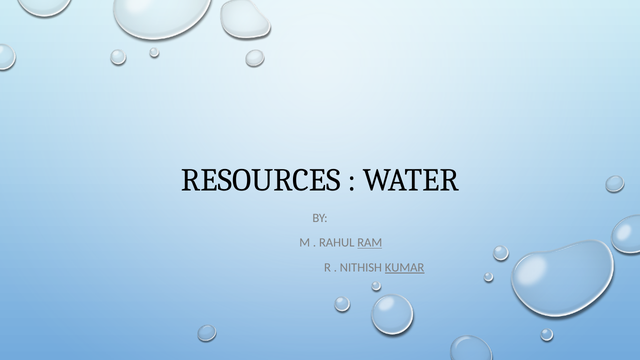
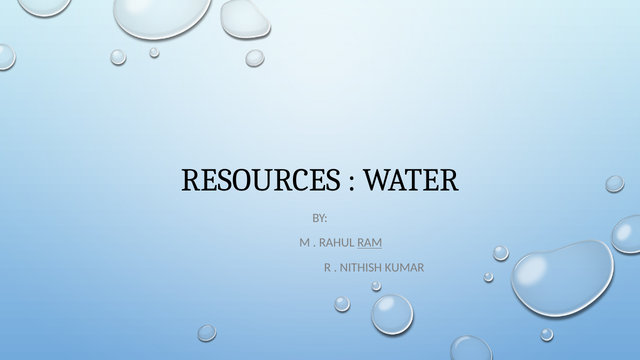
KUMAR underline: present -> none (405, 268)
